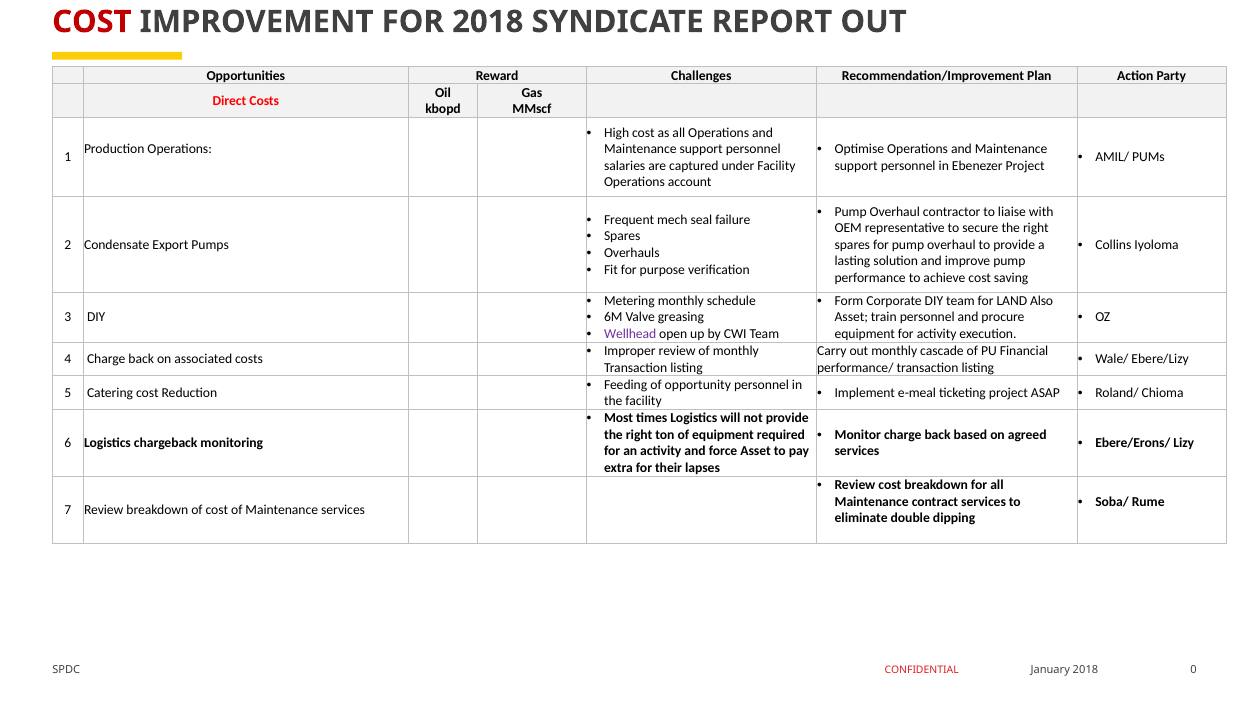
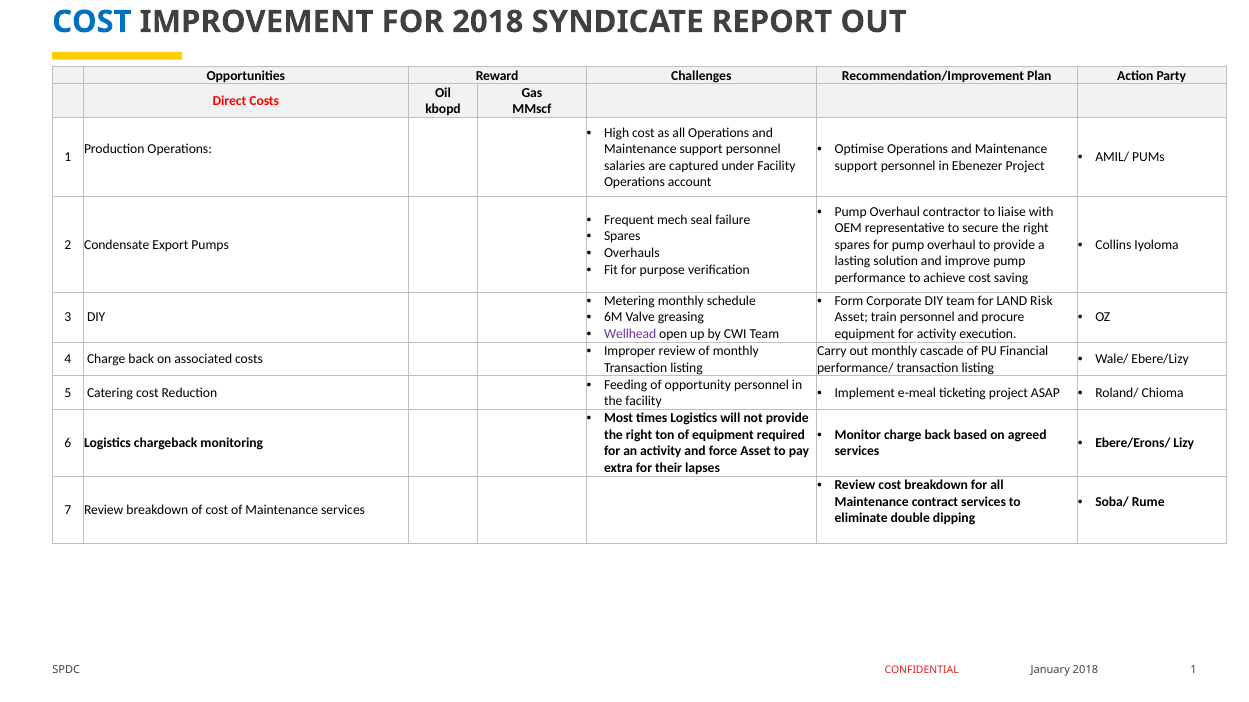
COST colour: red -> blue (92, 22)
Also: Also -> Risk (1041, 301)
2018 0: 0 -> 1 (1193, 670)
